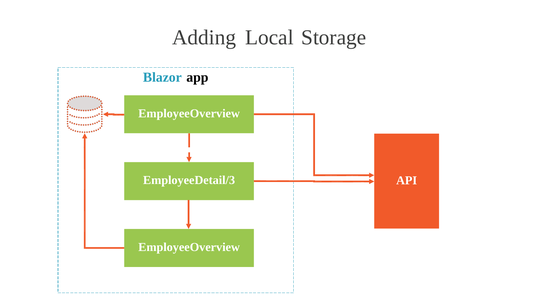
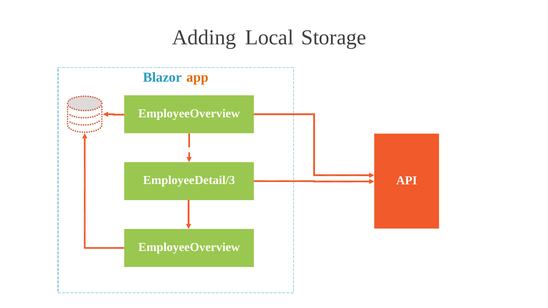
app colour: black -> orange (197, 77)
